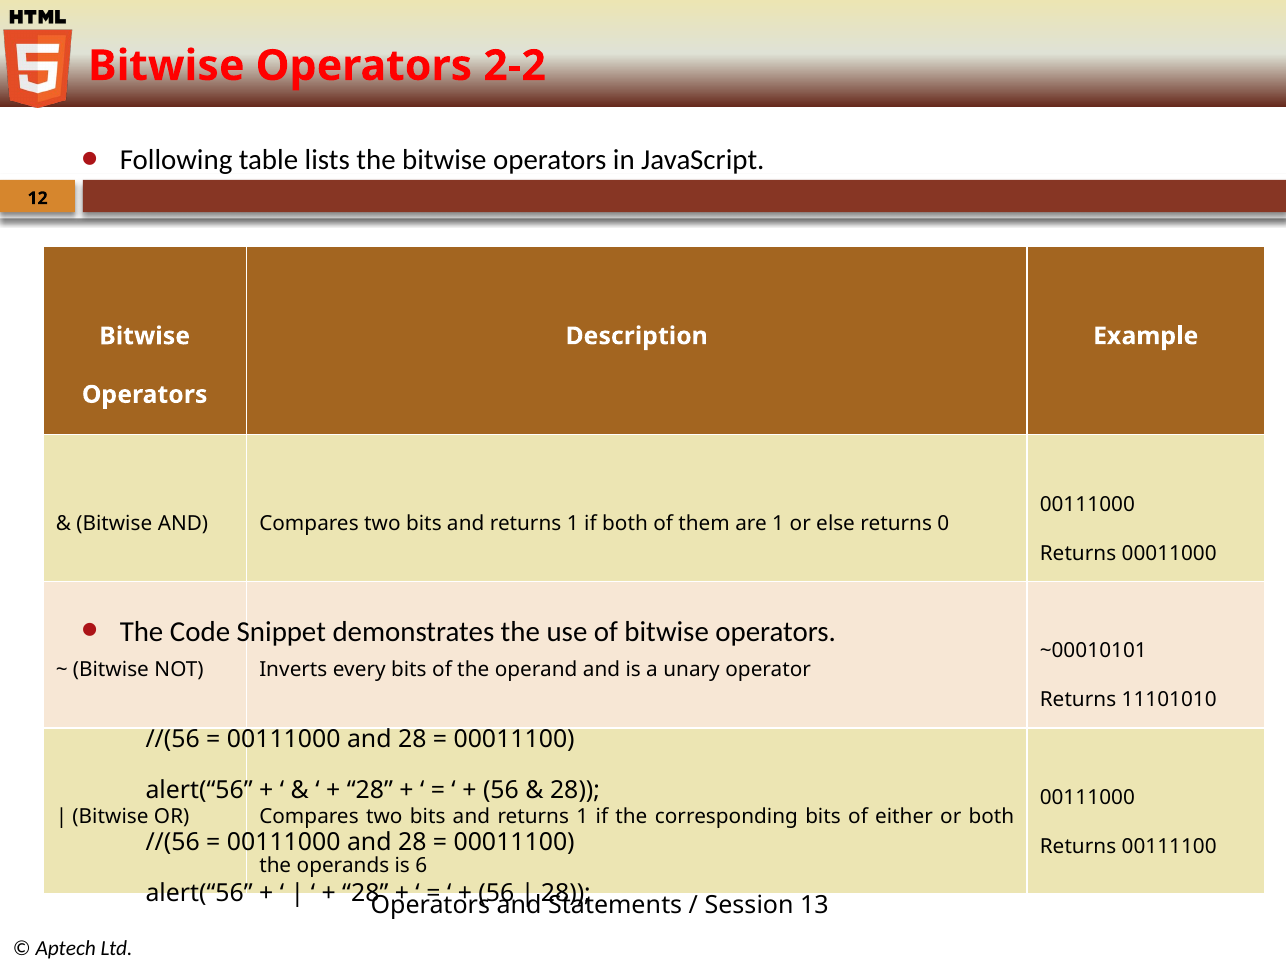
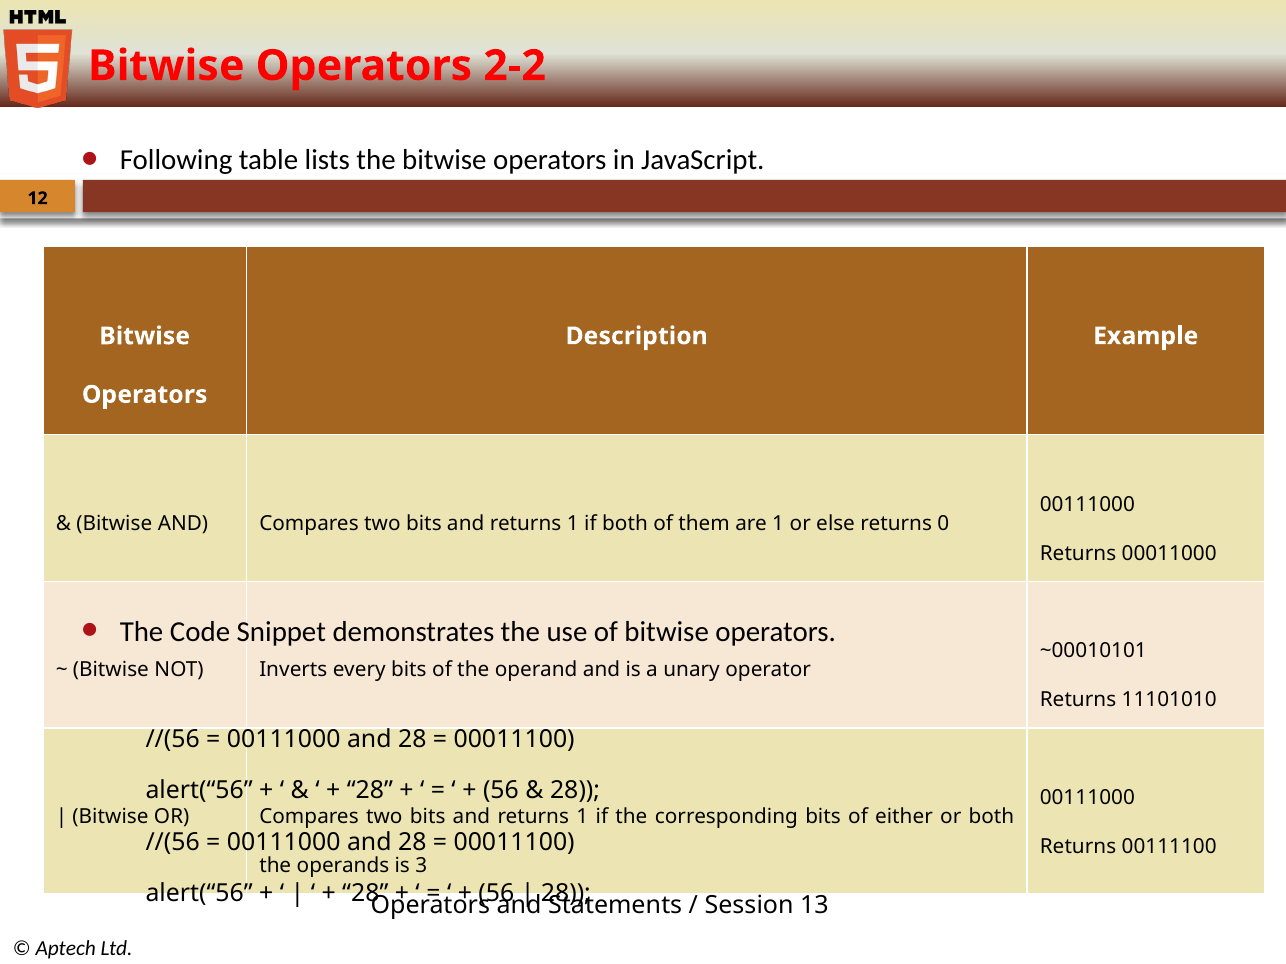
6: 6 -> 3 (421, 866)
